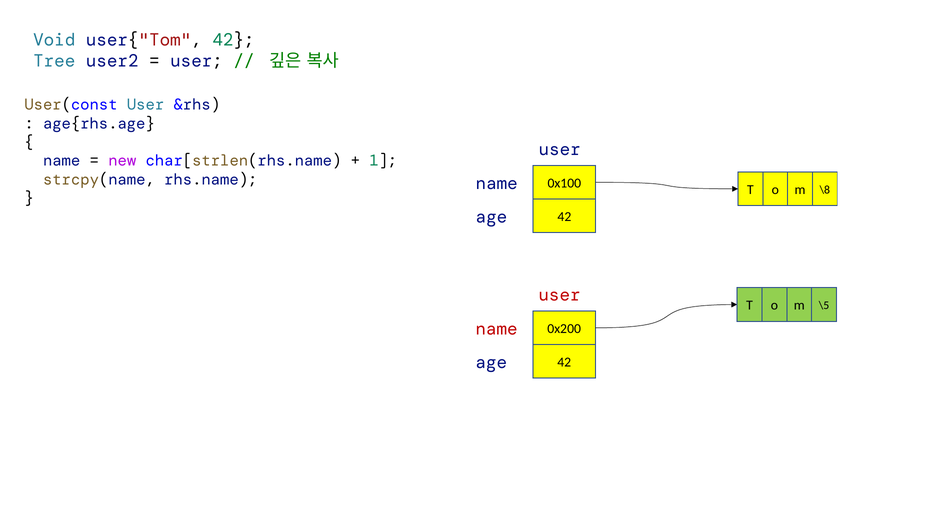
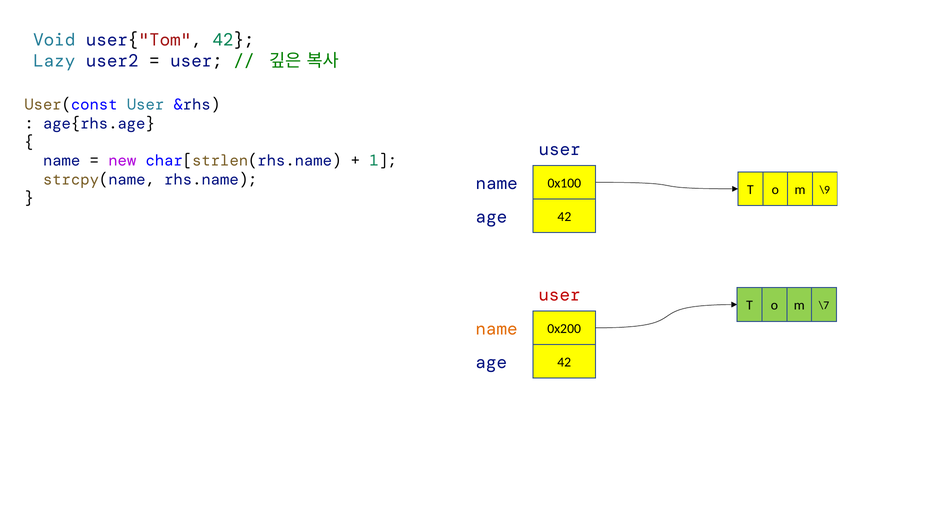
Tree: Tree -> Lazy (54, 61)
\8: \8 -> \9 (825, 190)
\5: \5 -> \7 (824, 305)
name colour: red -> orange (497, 329)
